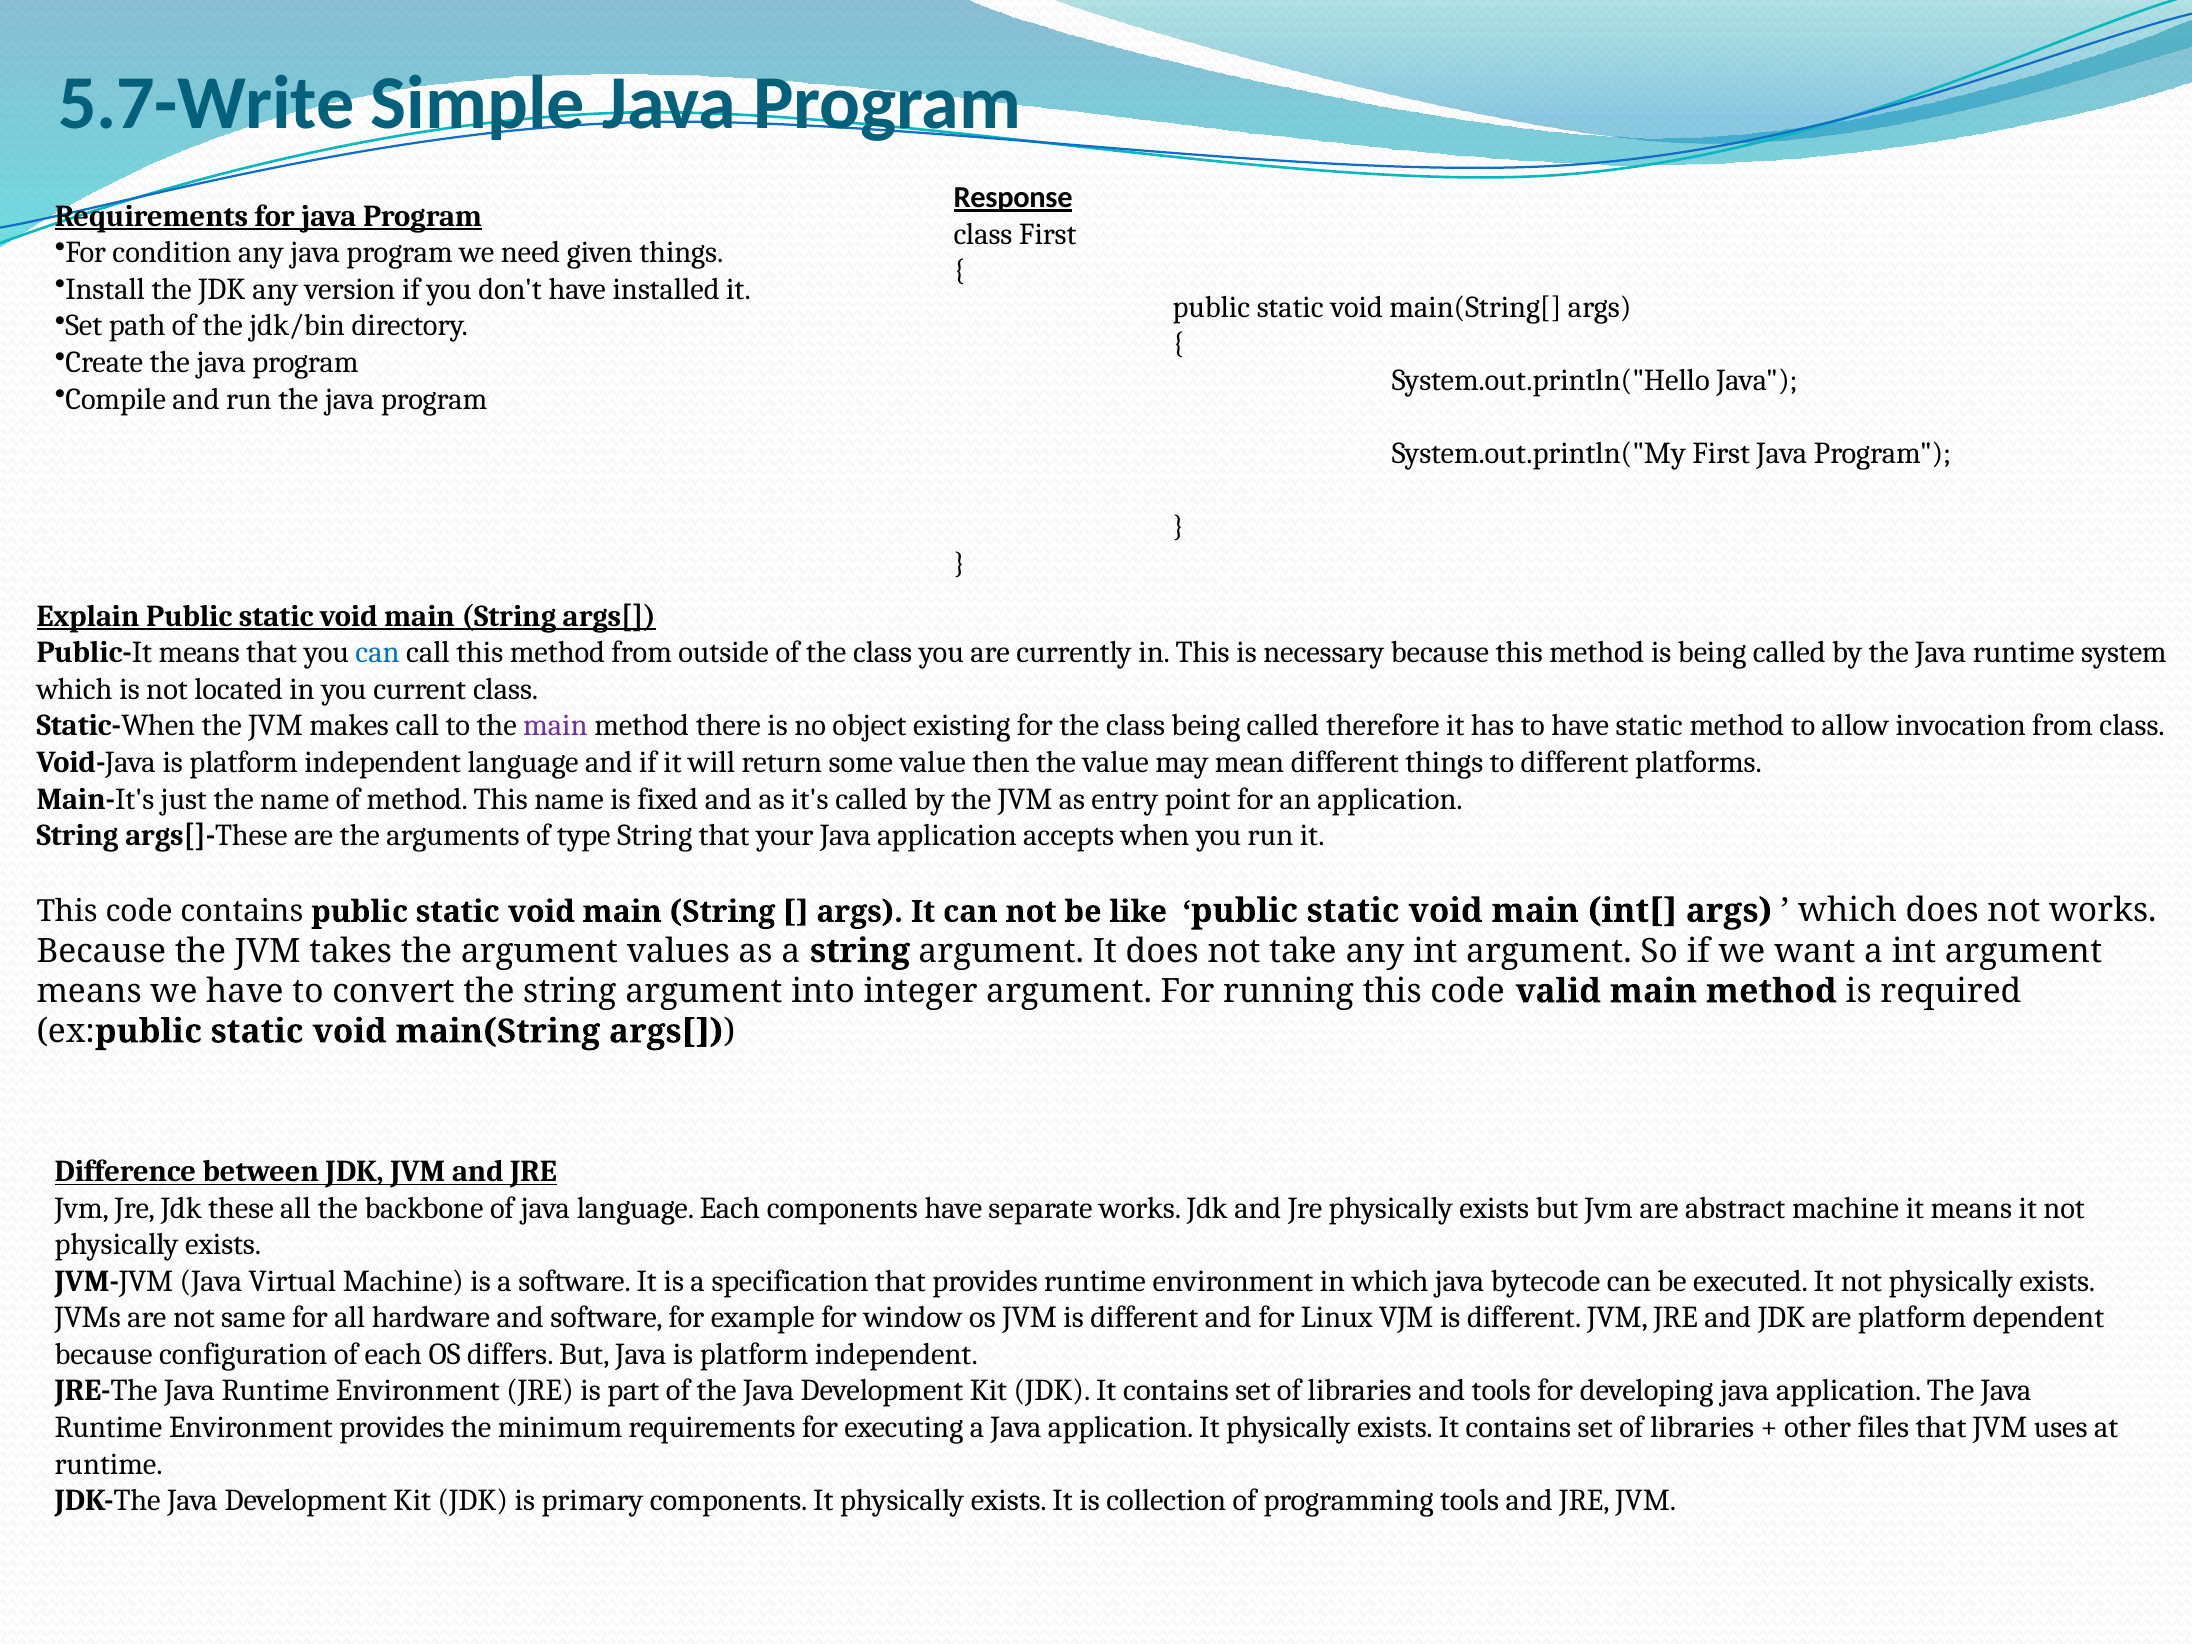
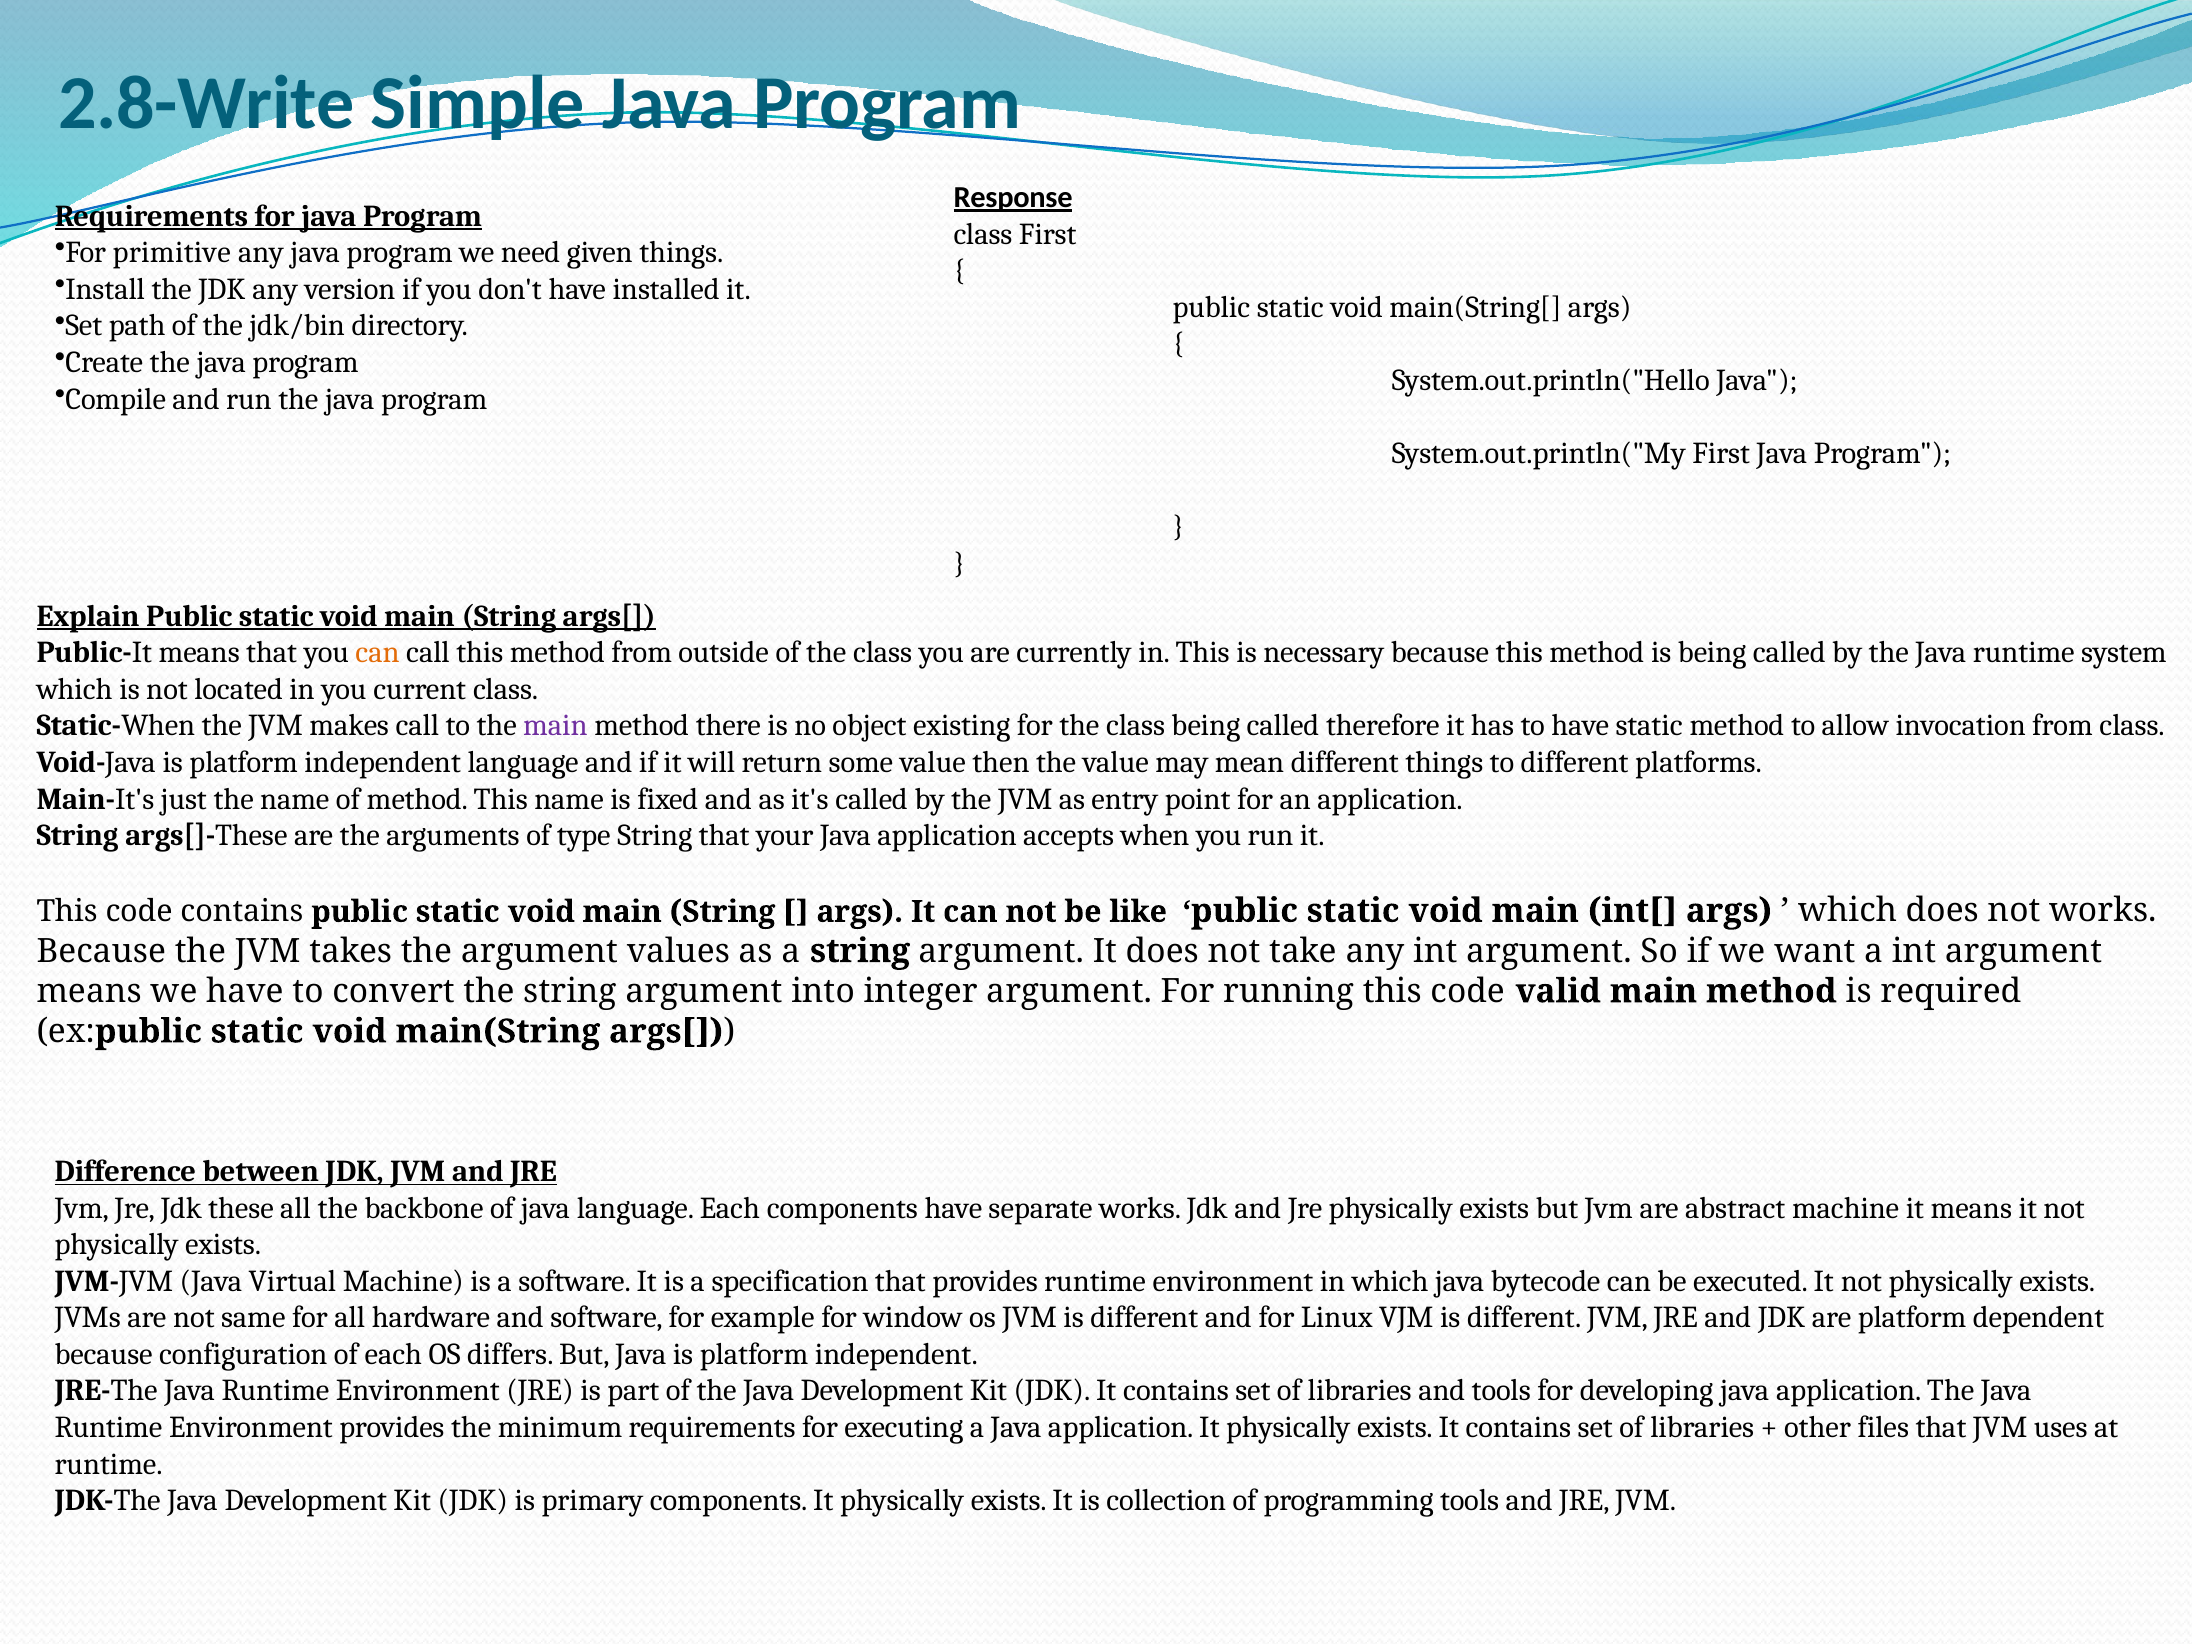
5.7-Write: 5.7-Write -> 2.8-Write (206, 104)
condition: condition -> primitive (172, 253)
can colour: blue -> orange (378, 653)
